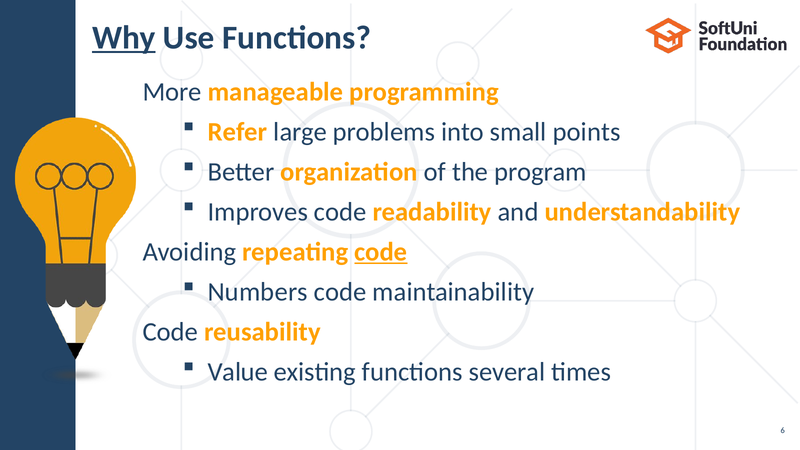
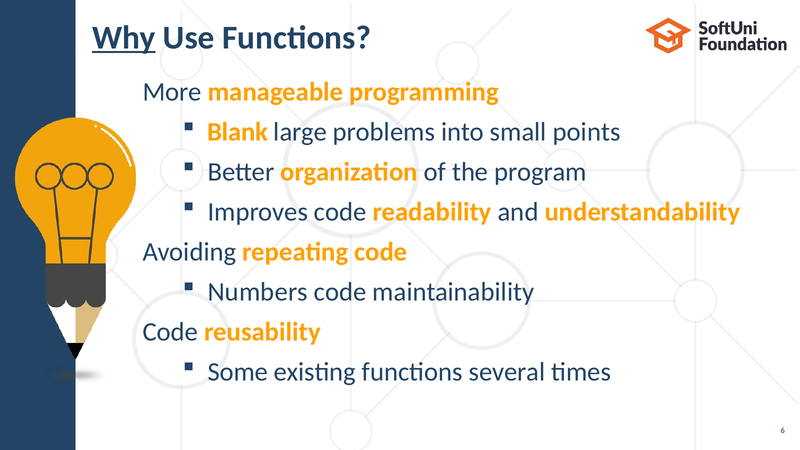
Refer: Refer -> Blank (238, 132)
code underline: present -> none (381, 252)
Value: Value -> Some (238, 372)
